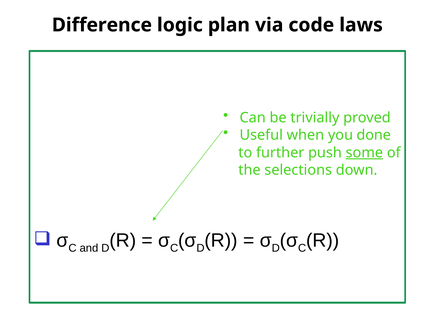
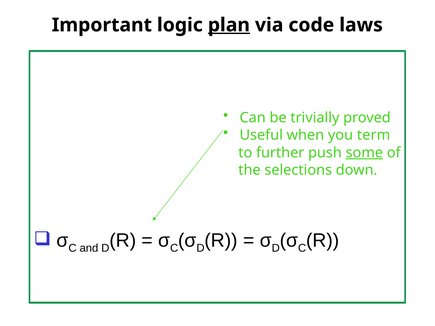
Difference: Difference -> Important (102, 25)
plan underline: none -> present (229, 25)
done: done -> term (374, 135)
